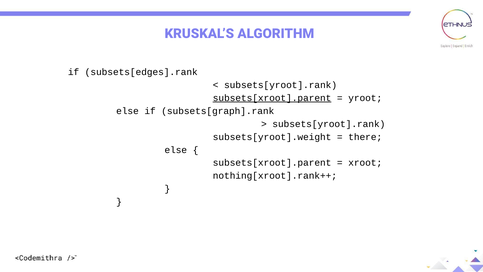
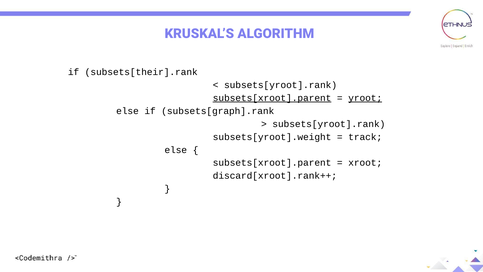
subsets[edges].rank: subsets[edges].rank -> subsets[their].rank (141, 72)
yroot underline: none -> present (365, 98)
there: there -> track (365, 137)
nothing[xroot].rank++: nothing[xroot].rank++ -> discard[xroot].rank++ (275, 176)
